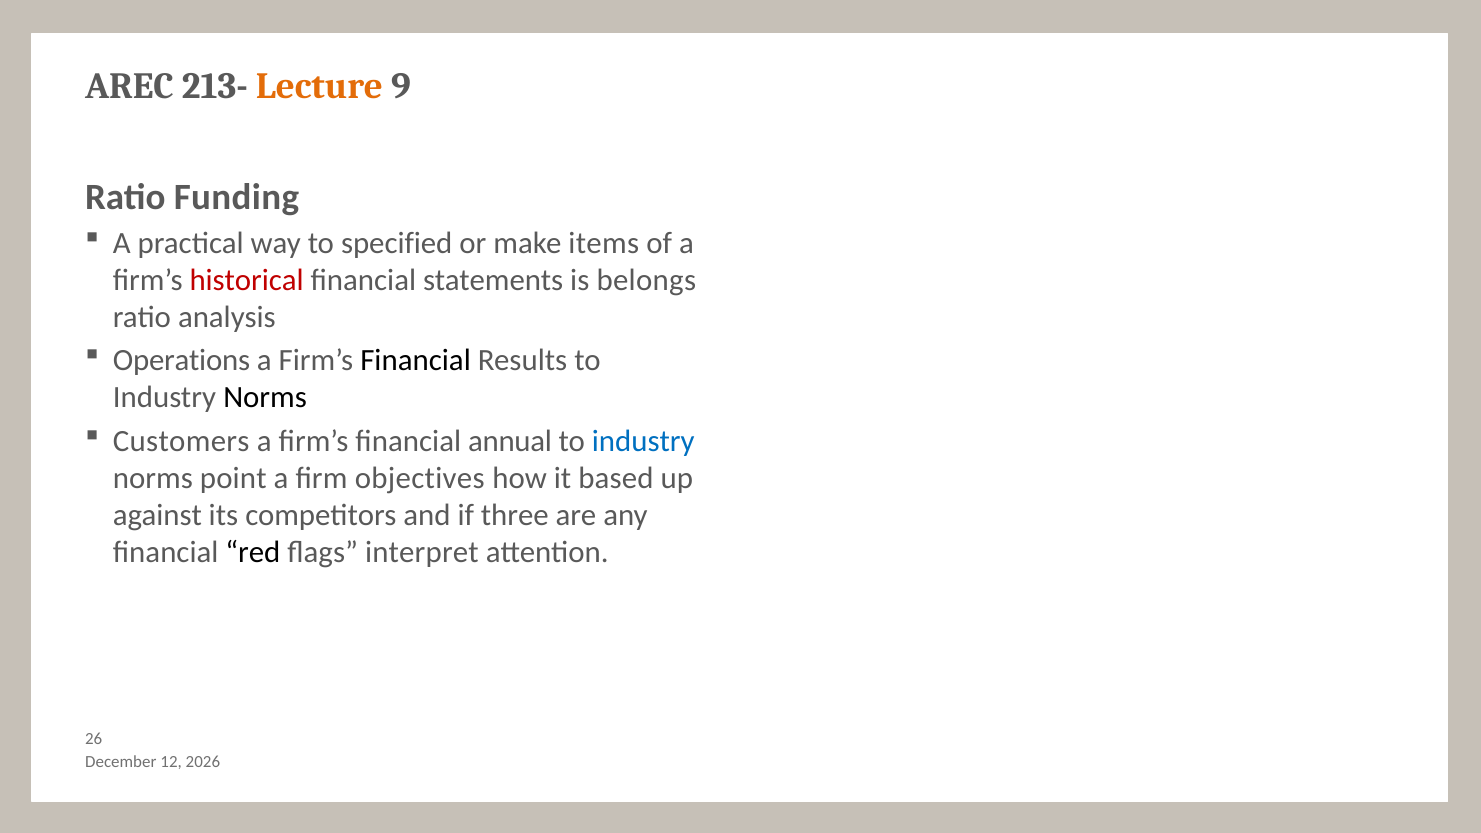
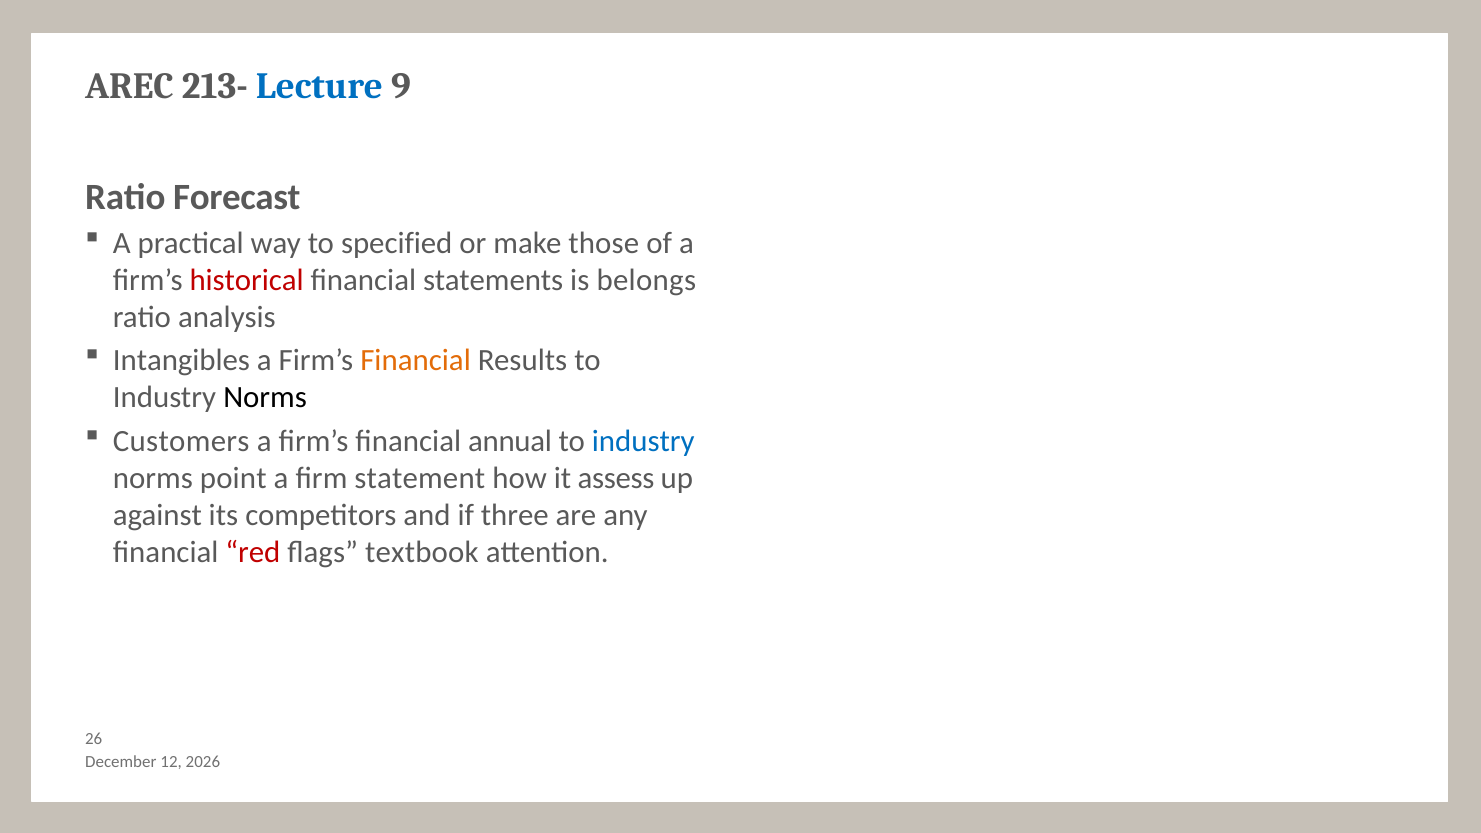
Lecture colour: orange -> blue (319, 86)
Funding: Funding -> Forecast (237, 197)
items: items -> those (604, 243)
Operations: Operations -> Intangibles (181, 361)
Financial colour: black -> orange (416, 361)
objectives: objectives -> statement (420, 478)
based: based -> assess (616, 478)
red colour: black -> red (253, 552)
interpret: interpret -> textbook (422, 552)
